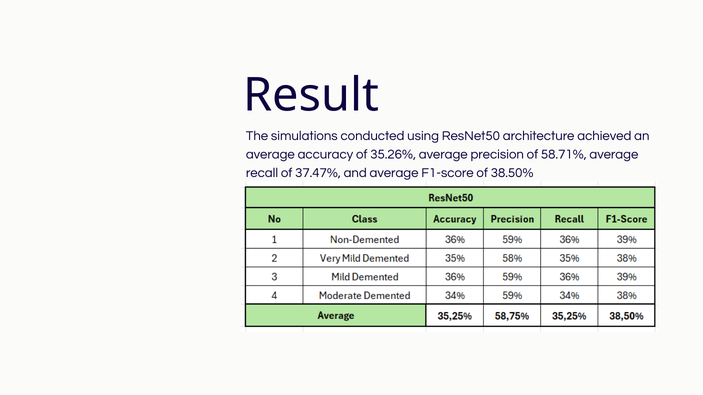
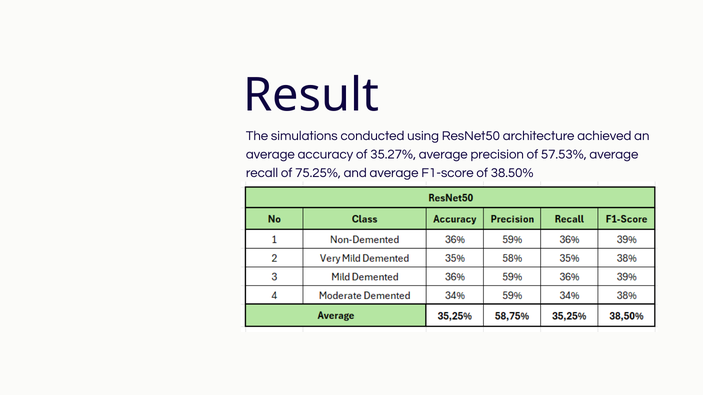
35.26%: 35.26% -> 35.27% (393, 155)
58.71%: 58.71% -> 57.53% (564, 155)
37.47%: 37.47% -> 75.25% (318, 173)
